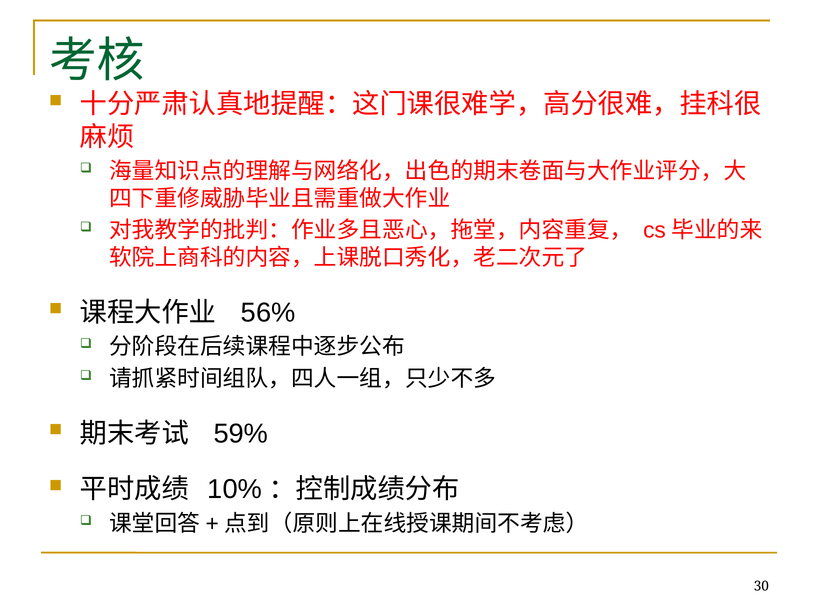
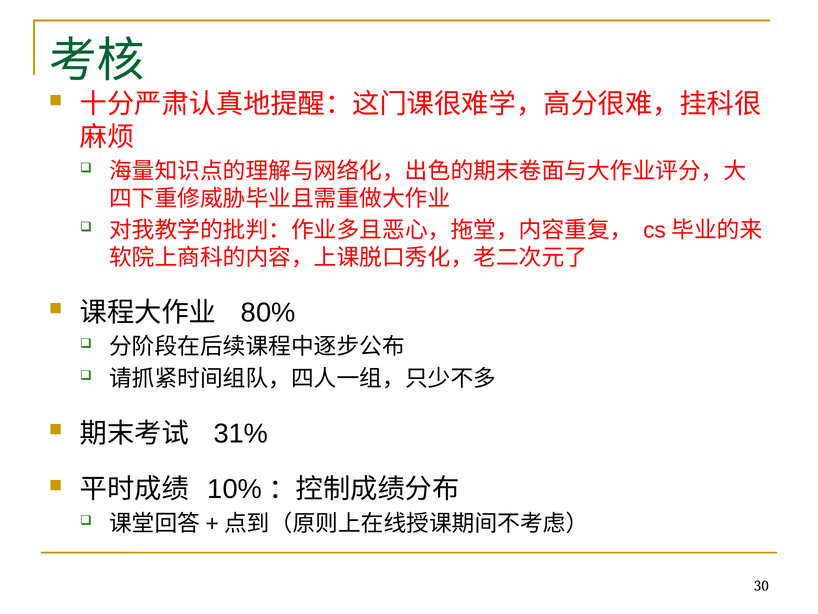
56%: 56% -> 80% (268, 312)
59%: 59% -> 31% (241, 433)
